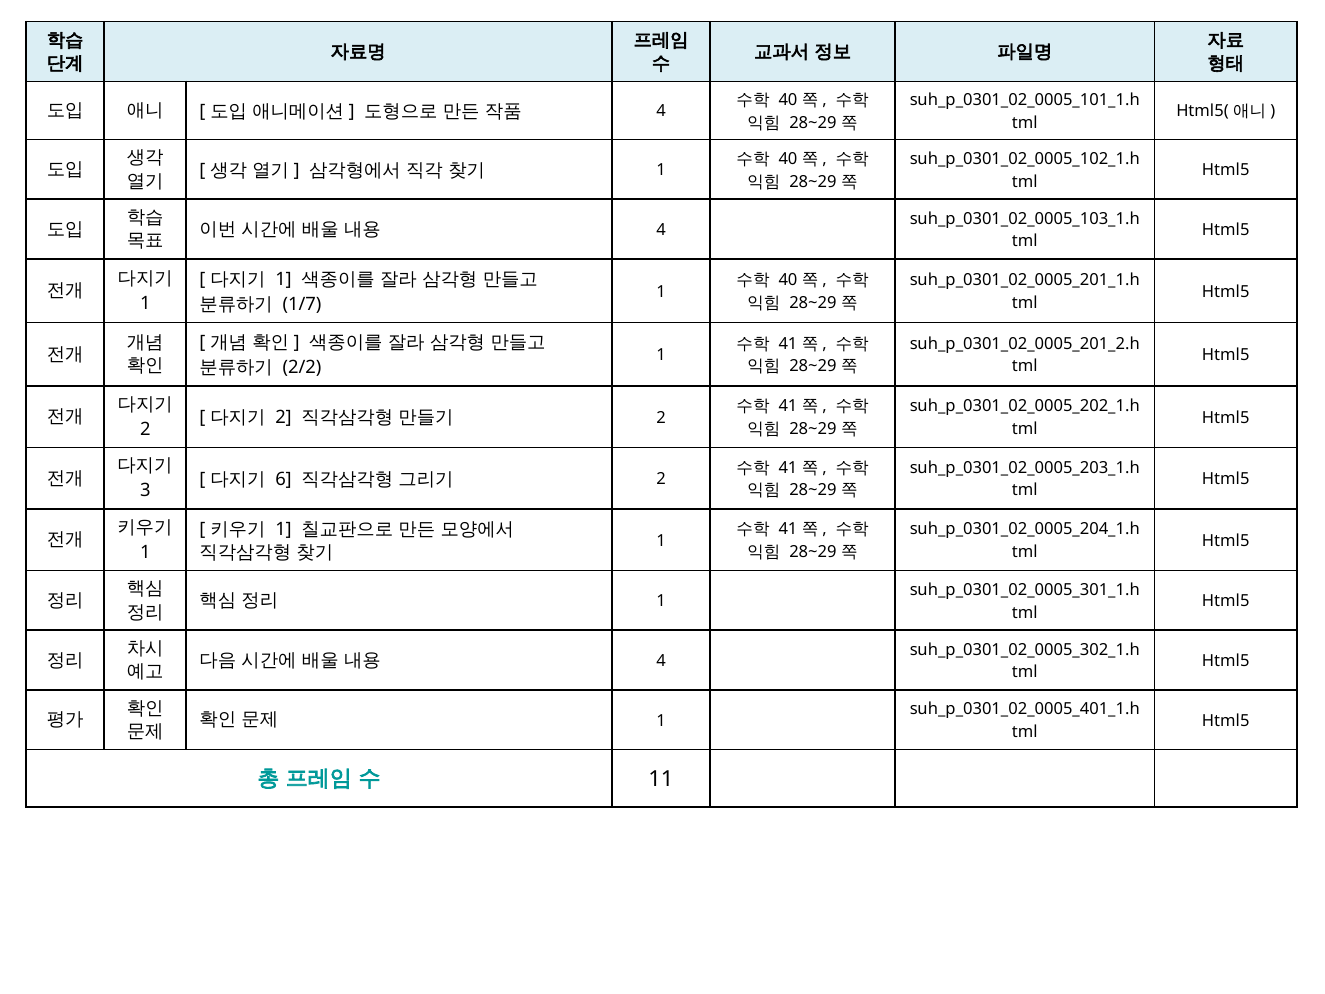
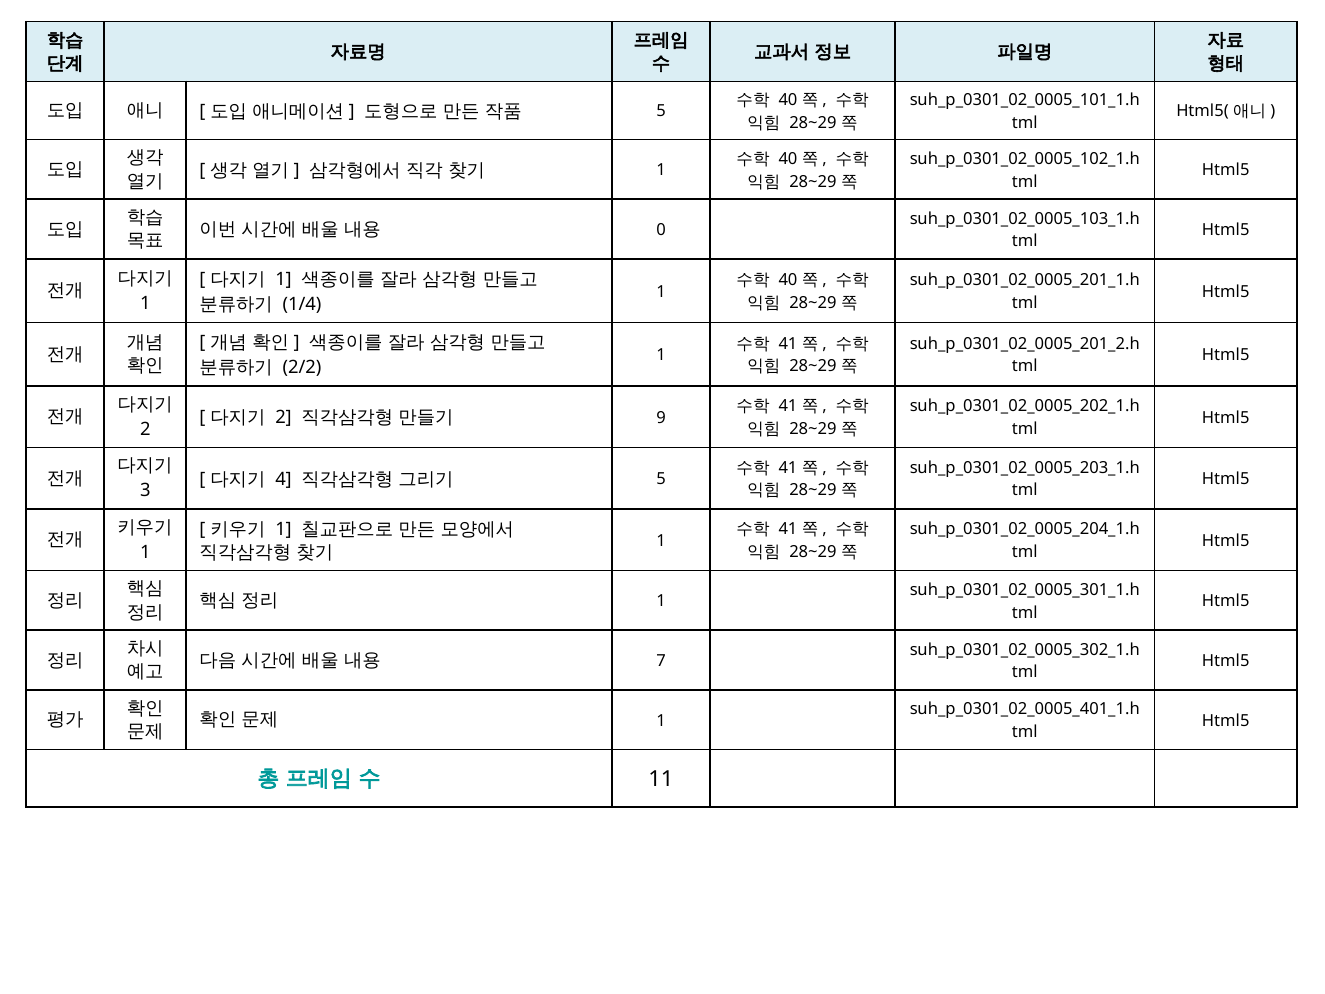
4: 4 -> 5 (661, 111)
4: 4 -> 0 (661, 230)
1/7: 1/7 -> 1/4 (302, 304)
2: 2 -> 9 (661, 418)
6: 6 -> 4 (284, 479)
2: 2 -> 5 (661, 479)
4: 4 -> 7 (661, 661)
